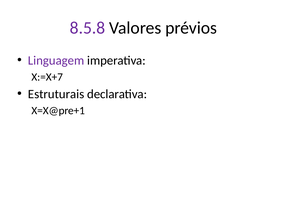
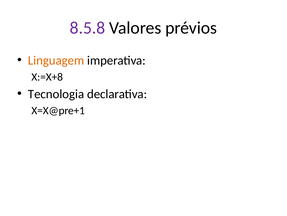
Linguagem colour: purple -> orange (56, 60)
X:=X+7: X:=X+7 -> X:=X+8 (47, 77)
Estruturais: Estruturais -> Tecnologia (56, 94)
